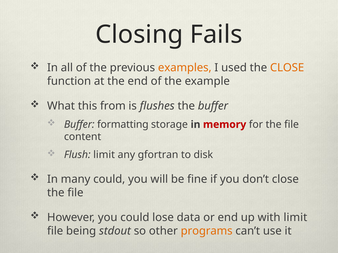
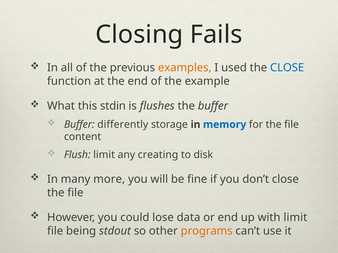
CLOSE colour: orange -> blue (287, 68)
from: from -> stdin (113, 106)
formatting: formatting -> differently (123, 125)
memory colour: red -> blue (225, 125)
gfortran: gfortran -> creating (158, 155)
many could: could -> more (109, 179)
